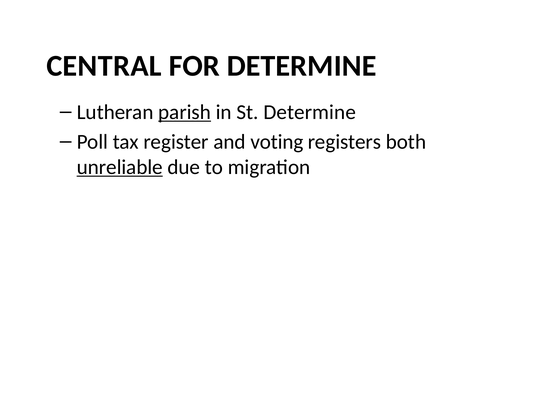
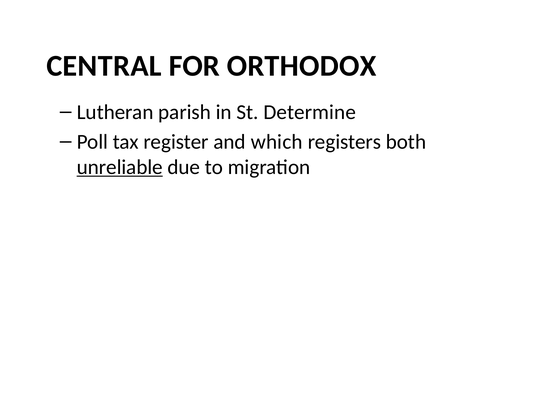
FOR DETERMINE: DETERMINE -> ORTHODOX (302, 66)
parish underline: present -> none (185, 112)
voting: voting -> which (277, 142)
